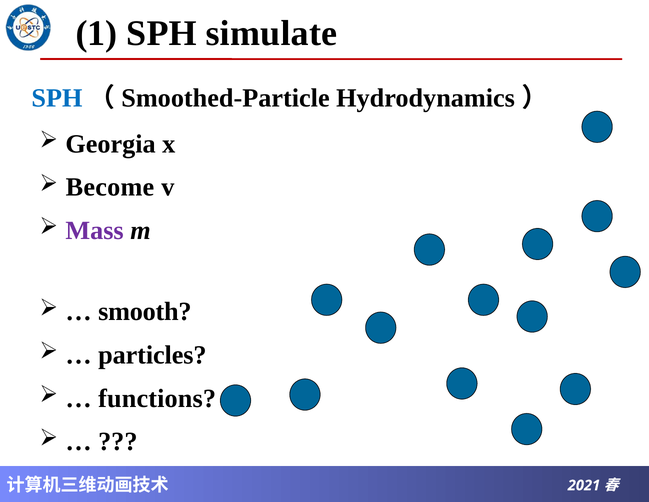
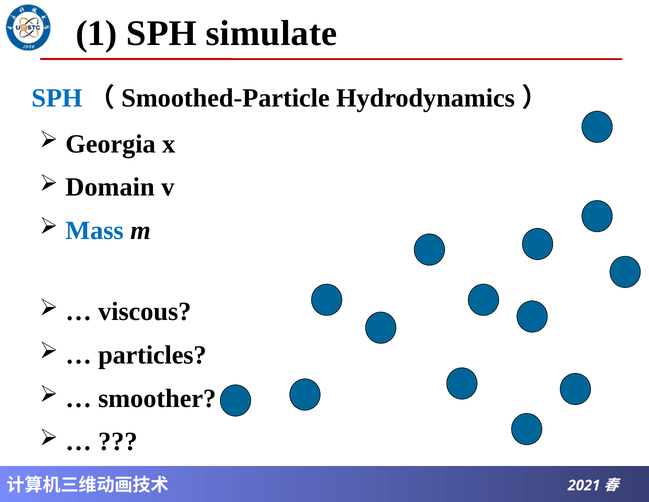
Become: Become -> Domain (110, 187)
Mass colour: purple -> blue (95, 230)
smooth: smooth -> viscous (145, 312)
functions: functions -> smoother (157, 398)
